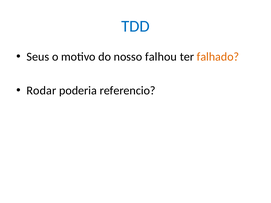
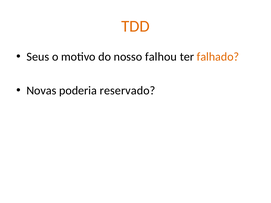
TDD colour: blue -> orange (135, 26)
Rodar: Rodar -> Novas (41, 91)
referencio: referencio -> reservado (128, 91)
